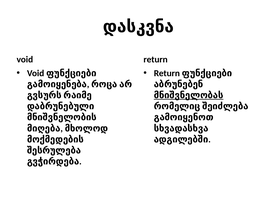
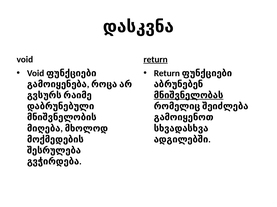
return underline: none -> present (156, 60)
